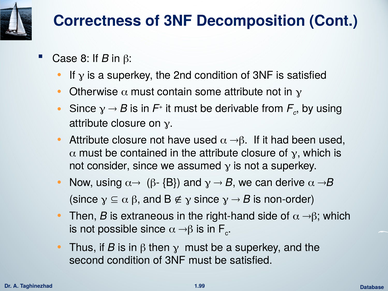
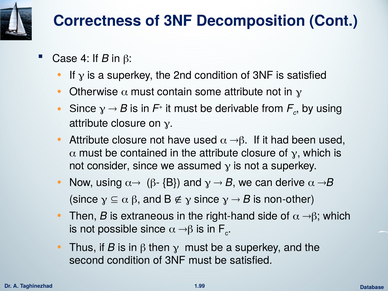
8: 8 -> 4 (85, 59)
non-order: non-order -> non-other (289, 199)
